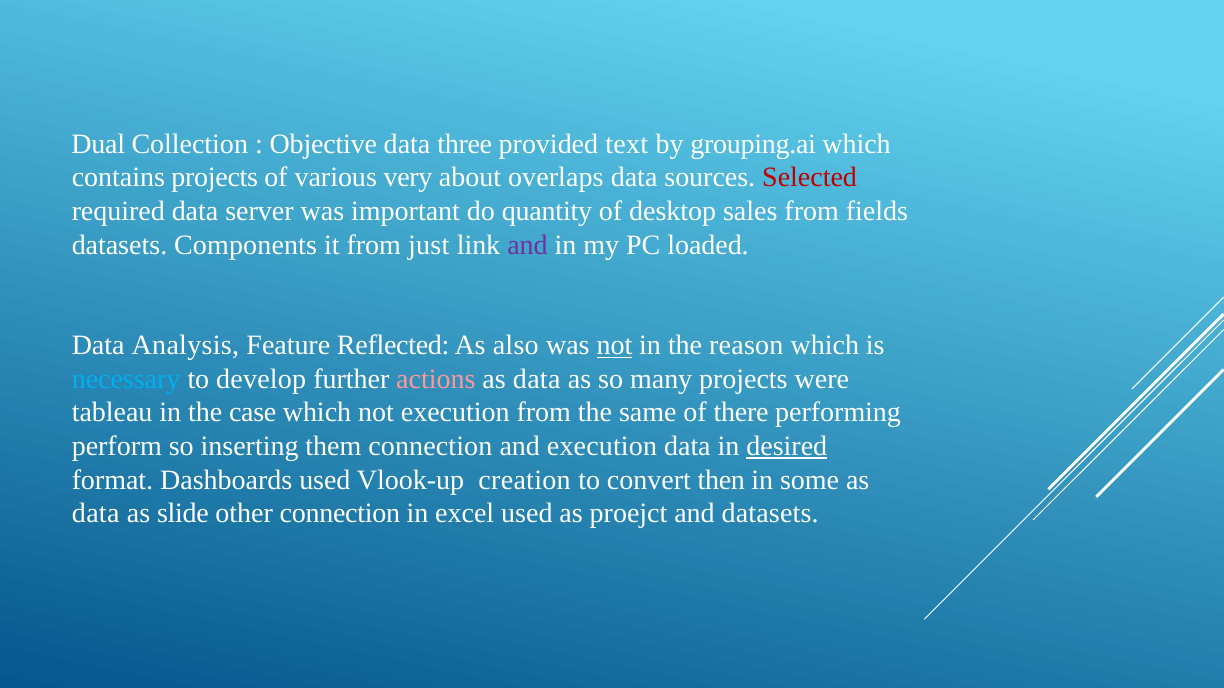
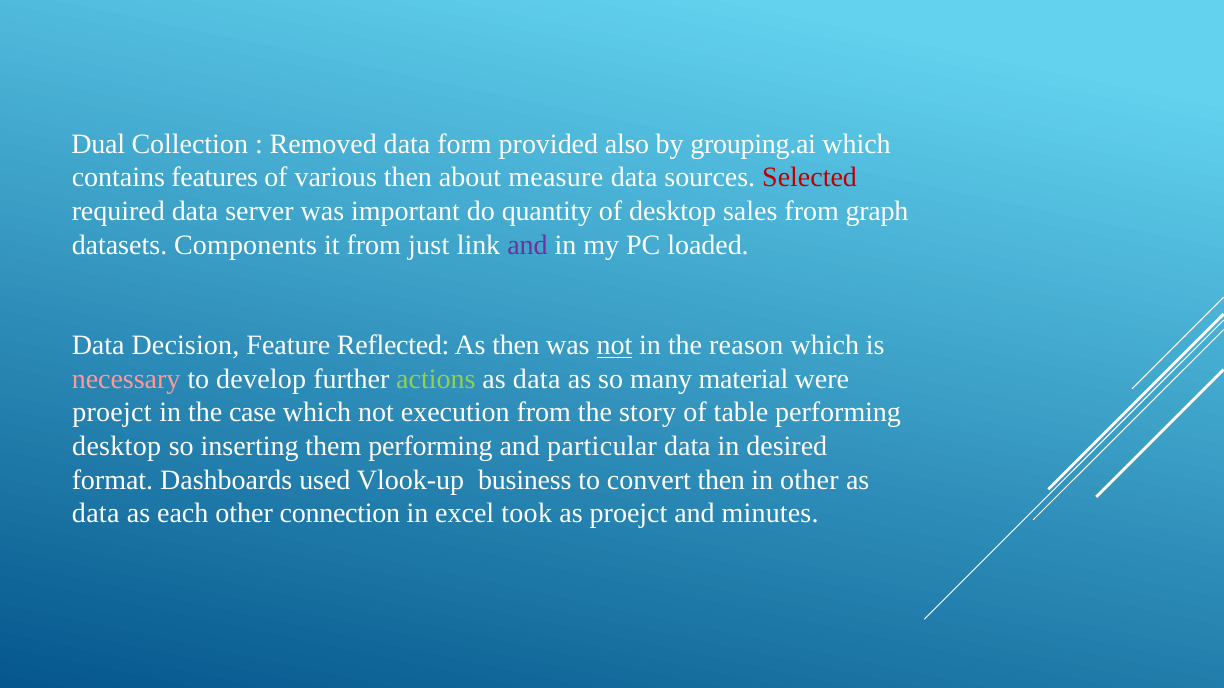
Objective: Objective -> Removed (323, 144)
three: three -> form (465, 144)
text: text -> also (627, 144)
contains projects: projects -> features (215, 178)
various very: very -> then (408, 178)
overlaps: overlaps -> measure (556, 178)
fields: fields -> graph (877, 211)
Analysis: Analysis -> Decision (185, 346)
As also: also -> then (516, 346)
necessary colour: light blue -> pink (126, 379)
actions colour: pink -> light green (436, 379)
many projects: projects -> material (744, 379)
tableau: tableau -> proejct (112, 413)
same: same -> story (648, 413)
there: there -> table (741, 413)
perform: perform -> desktop (117, 447)
them connection: connection -> performing (431, 447)
and execution: execution -> particular (602, 447)
desired underline: present -> none (787, 447)
creation: creation -> business (525, 480)
in some: some -> other (809, 480)
slide: slide -> each (183, 514)
excel used: used -> took (527, 514)
and datasets: datasets -> minutes (770, 514)
